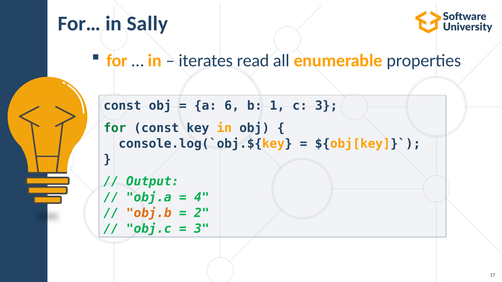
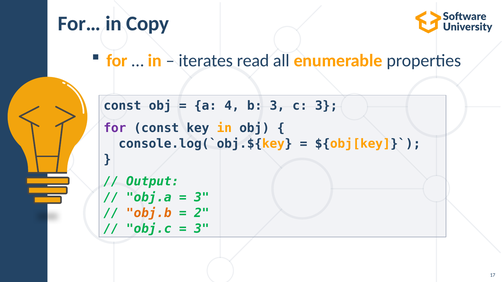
Sally: Sally -> Copy (148, 24)
6: 6 -> 4 (232, 106)
b 1: 1 -> 3 (277, 106)
for colour: green -> purple (115, 128)
4: 4 -> 3 (202, 198)
